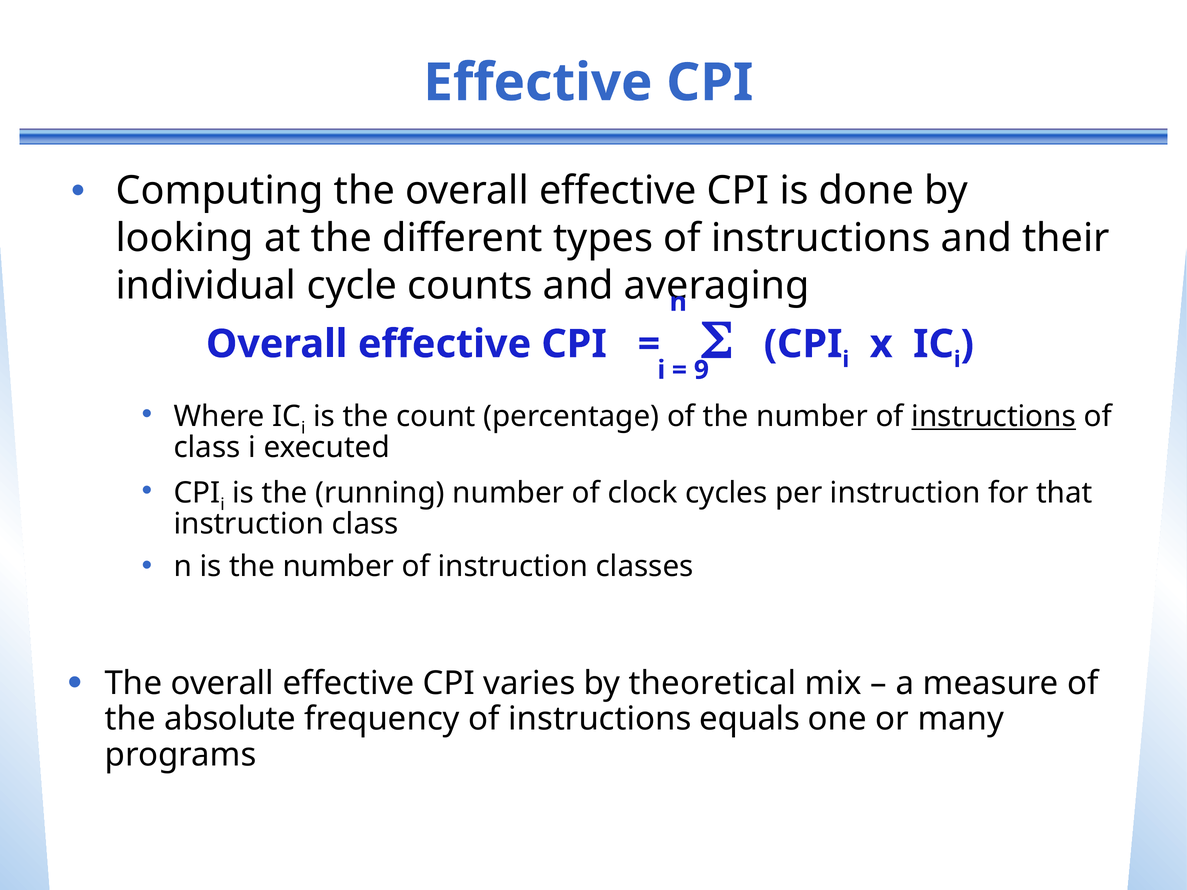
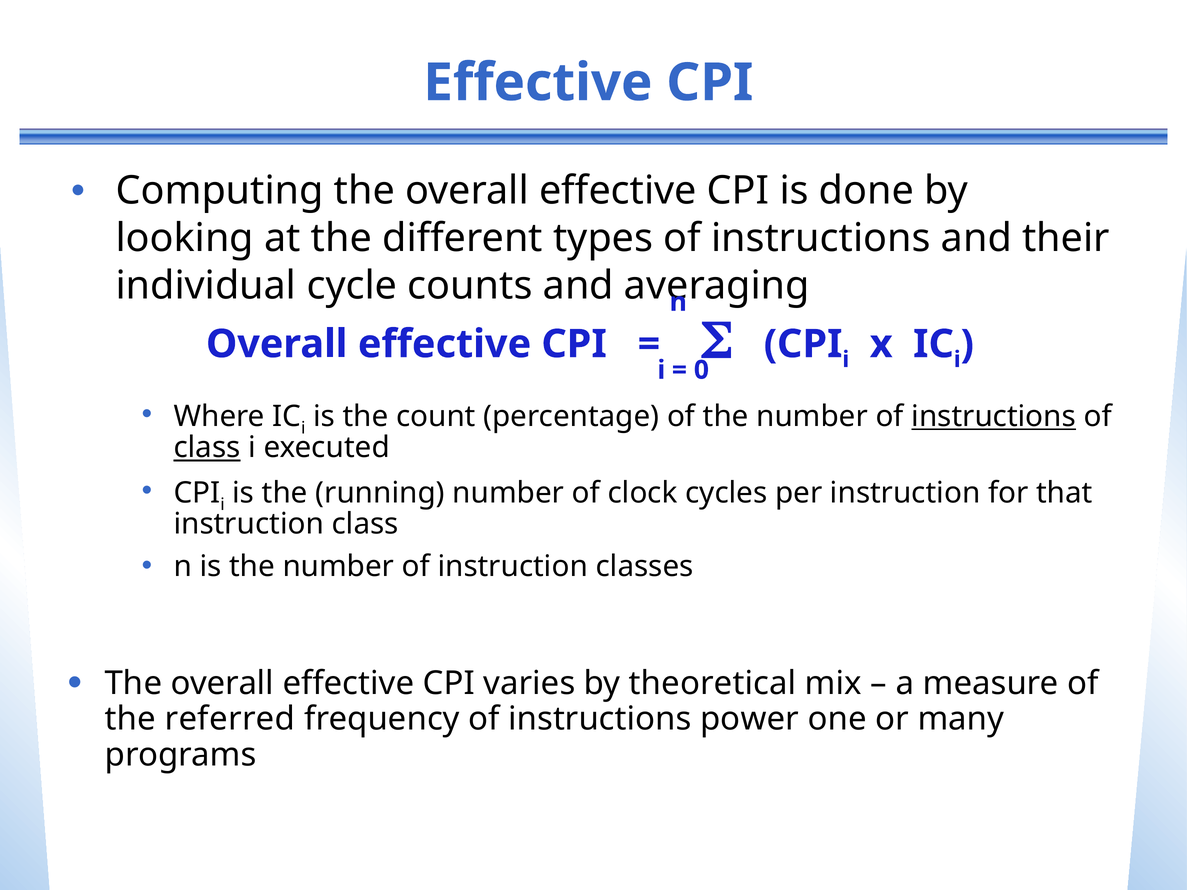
9: 9 -> 0 (701, 370)
class underline: none -> present (207, 448)
absolute: absolute -> referred (230, 719)
equals: equals -> power (749, 719)
